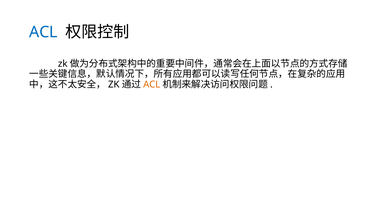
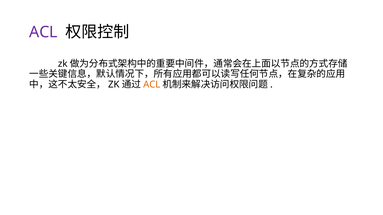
ACL colour: blue -> purple (43, 32)
